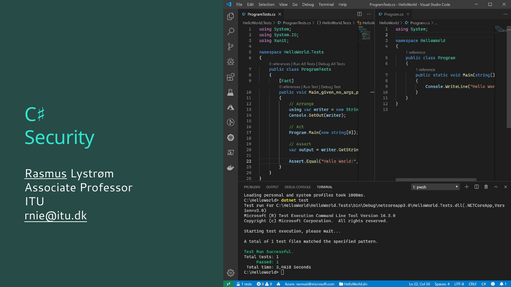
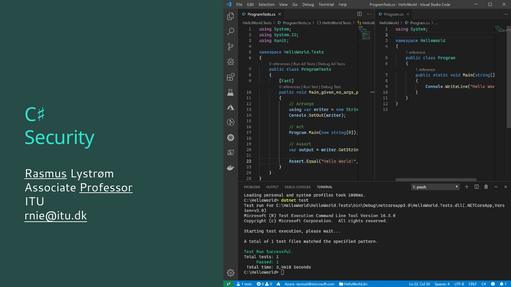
Professor underline: none -> present (106, 188)
